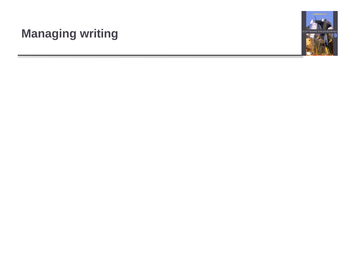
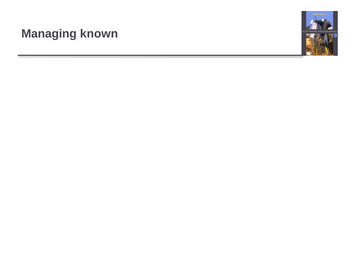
writing: writing -> known (99, 34)
